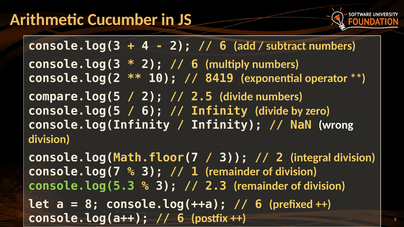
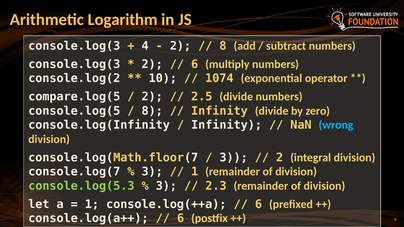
Cucumber: Cucumber -> Logarithm (123, 20)
6: 6 -> 8 (223, 46)
8419: 8419 -> 1074 (219, 79)
6: 6 -> 8 (152, 111)
wrong colour: white -> light blue (336, 125)
8: 8 -> 1 (92, 204)
